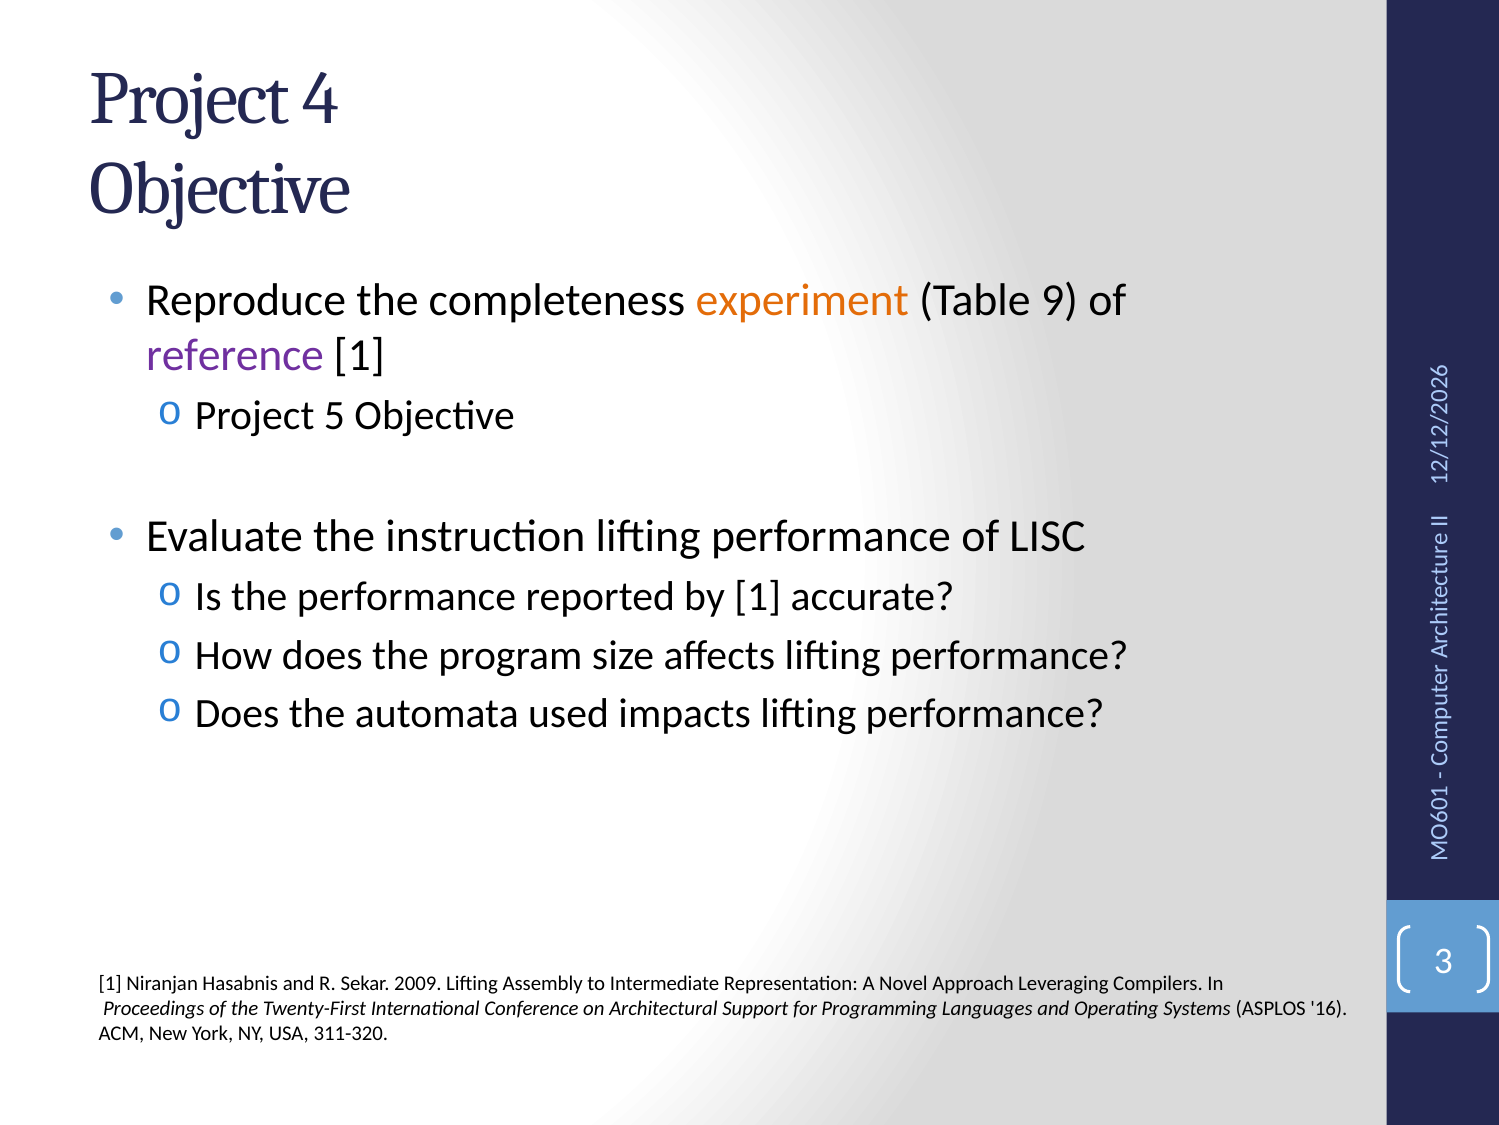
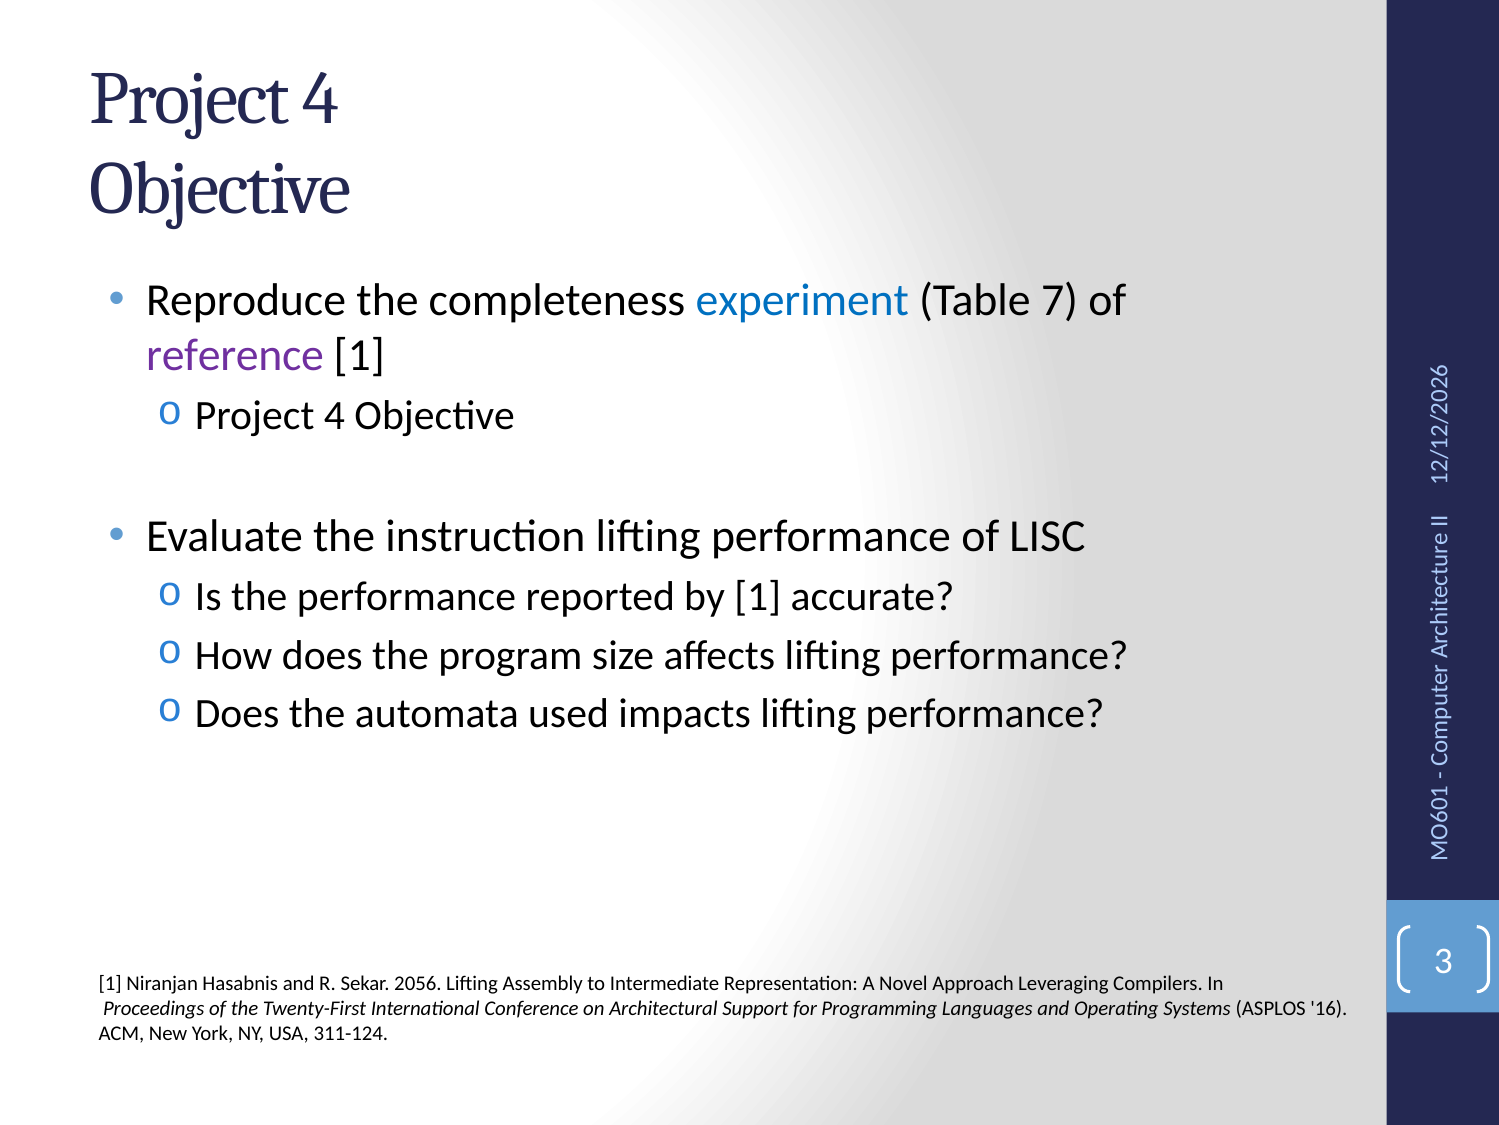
experiment colour: orange -> blue (802, 301)
9: 9 -> 7 (1060, 301)
5: 5 -> 4 (334, 416)
2009: 2009 -> 2056 (418, 983)
311-320: 311-320 -> 311-124 (351, 1033)
